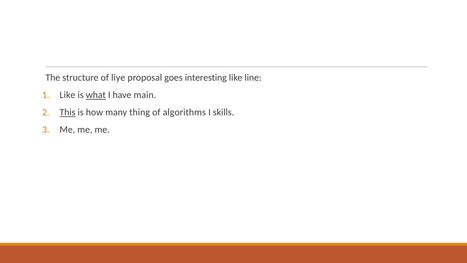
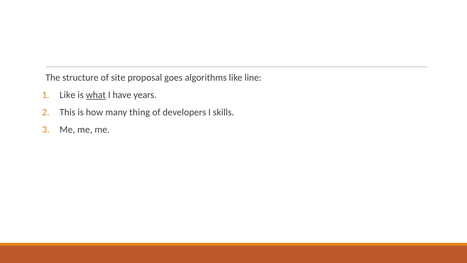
liye: liye -> site (118, 78)
interesting: interesting -> algorithms (206, 78)
main: main -> years (145, 95)
This underline: present -> none (67, 112)
algorithms: algorithms -> developers (184, 112)
